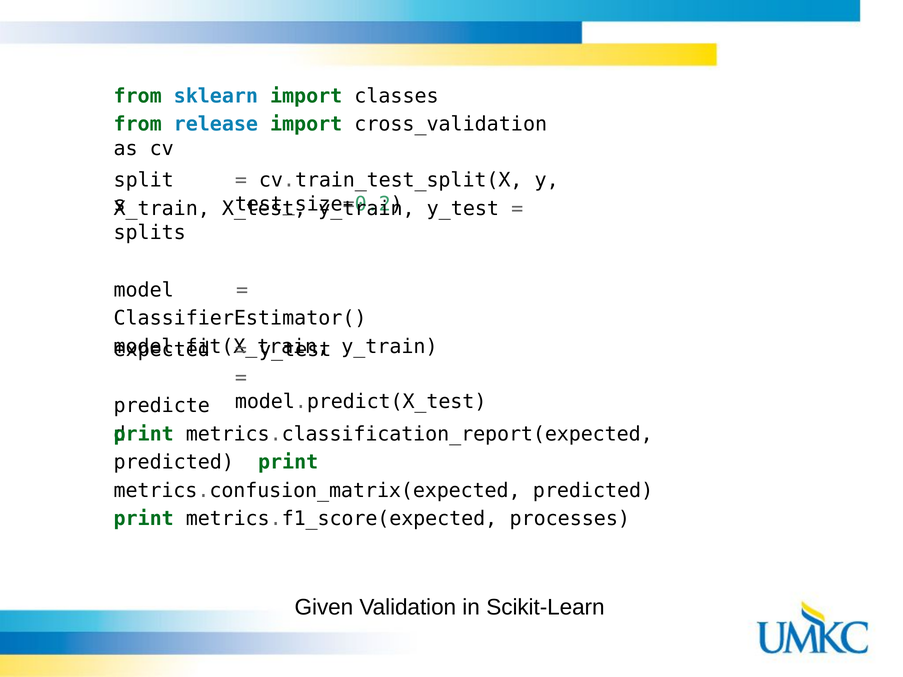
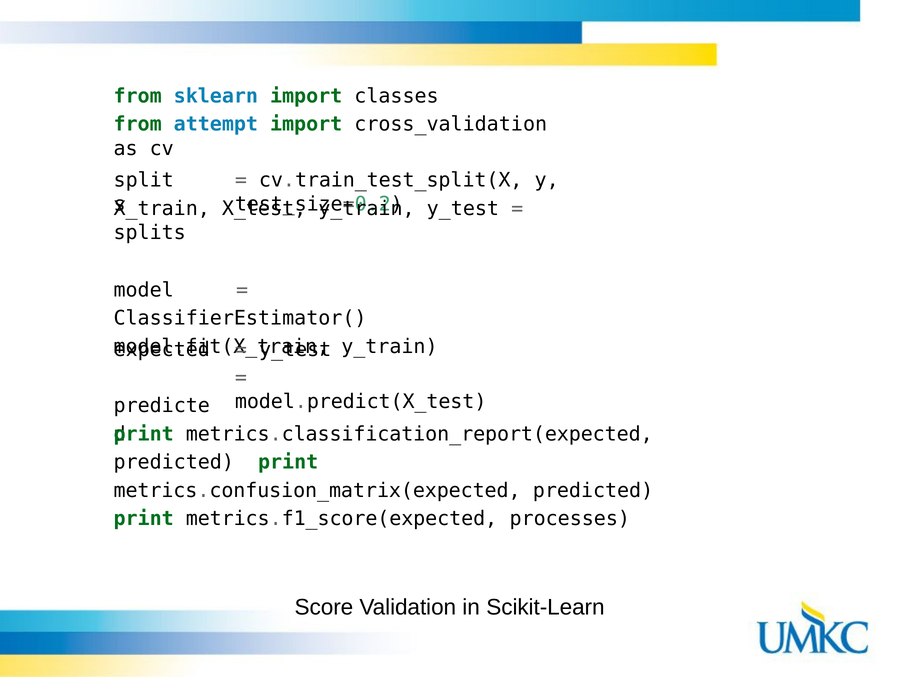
release: release -> attempt (216, 124)
Given: Given -> Score (324, 607)
